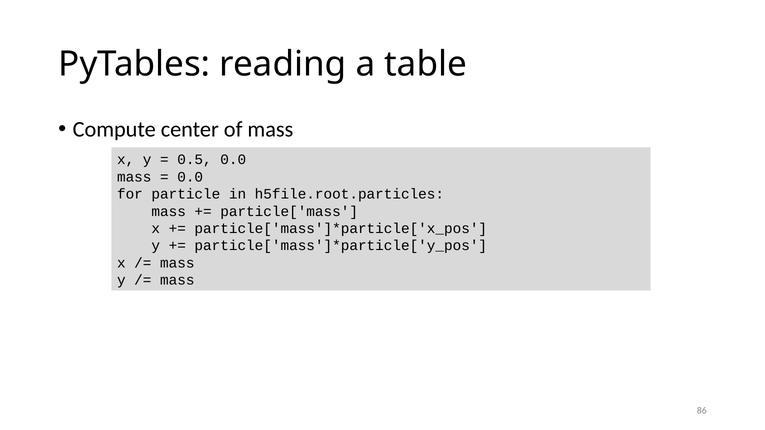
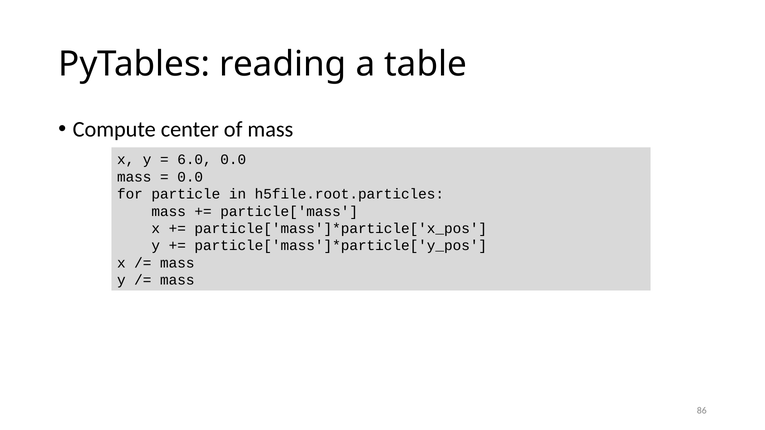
0.5: 0.5 -> 6.0 (194, 160)
